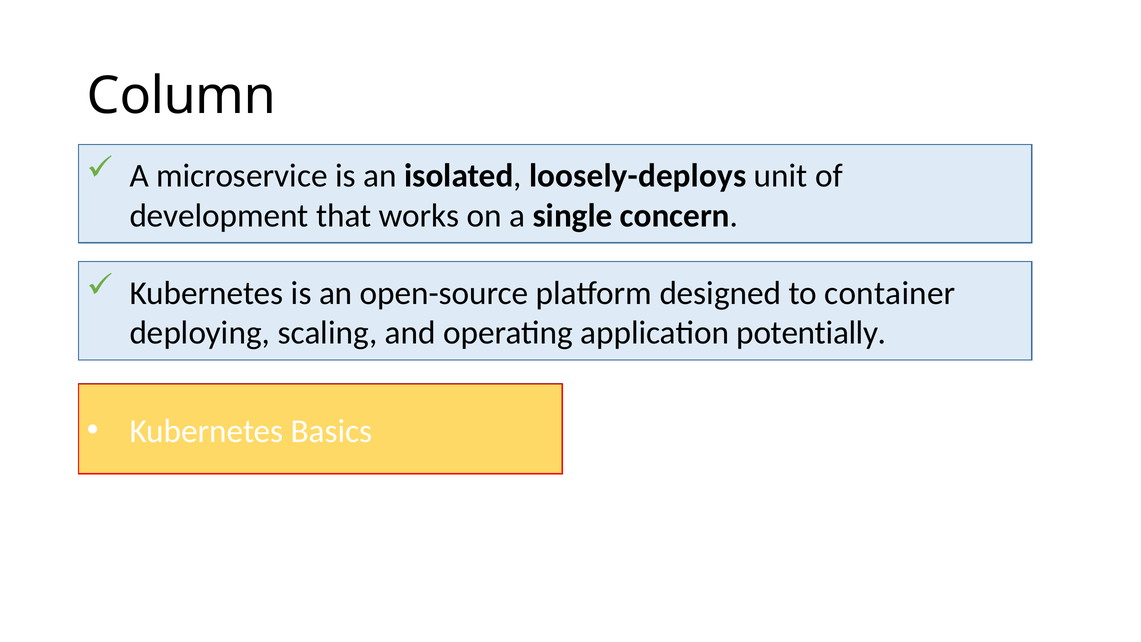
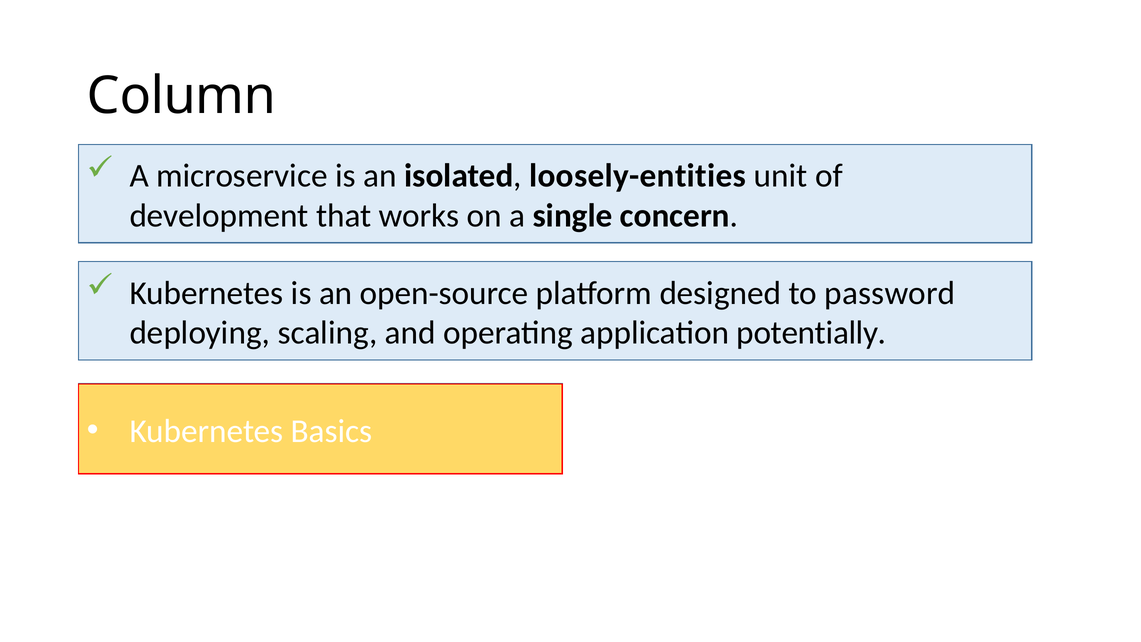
loosely-deploys: loosely-deploys -> loosely-entities (638, 176)
container: container -> password (890, 293)
